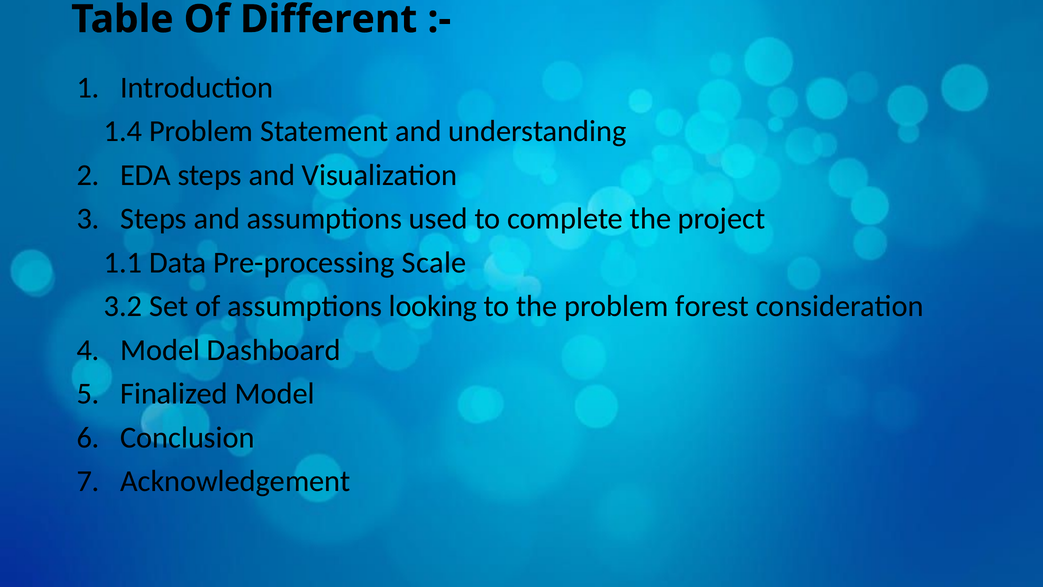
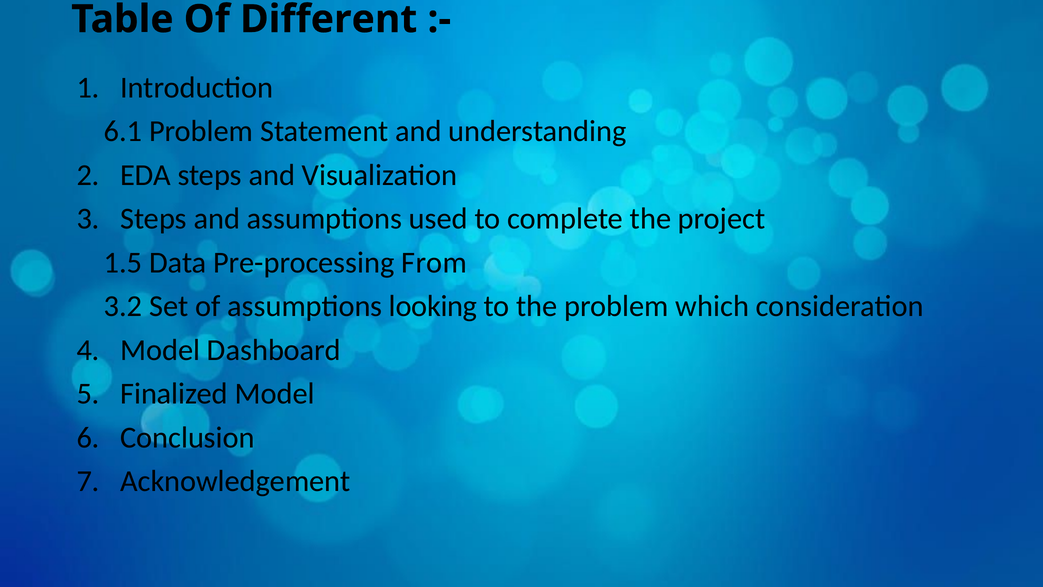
1.4: 1.4 -> 6.1 (123, 131)
1.1: 1.1 -> 1.5 (123, 262)
Scale: Scale -> From (434, 262)
forest: forest -> which (712, 306)
